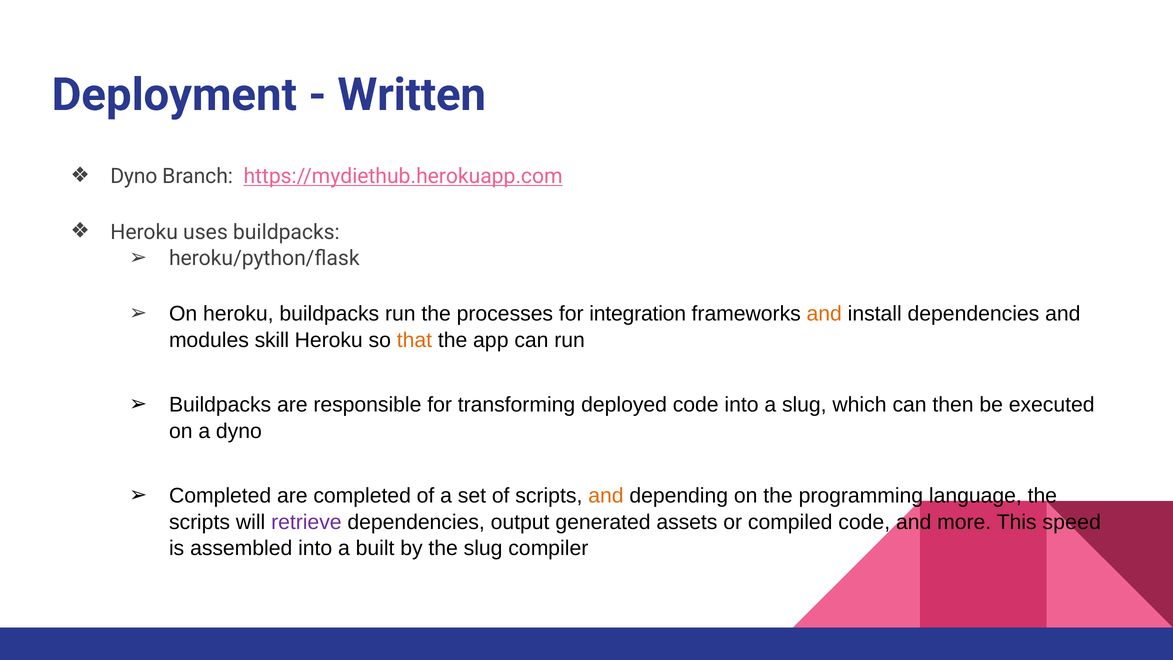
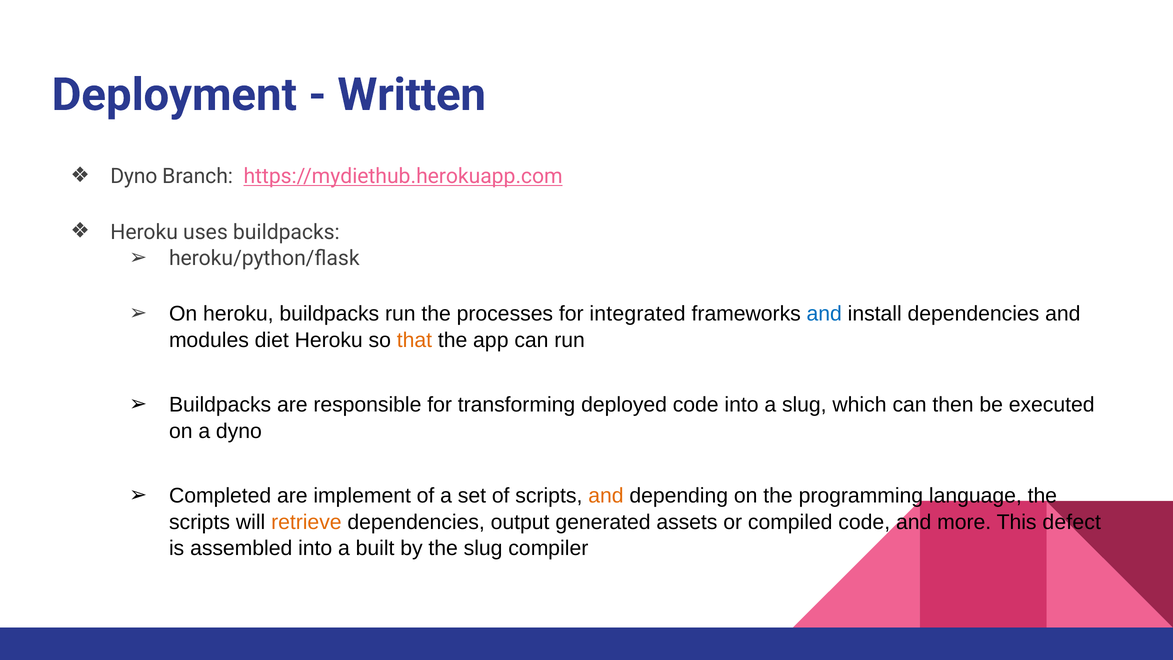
integration: integration -> integrated (637, 314)
and colour: orange -> blue (824, 314)
skill: skill -> diet (272, 340)
are completed: completed -> implement (362, 496)
retrieve colour: purple -> orange (306, 522)
speed: speed -> defect (1072, 522)
